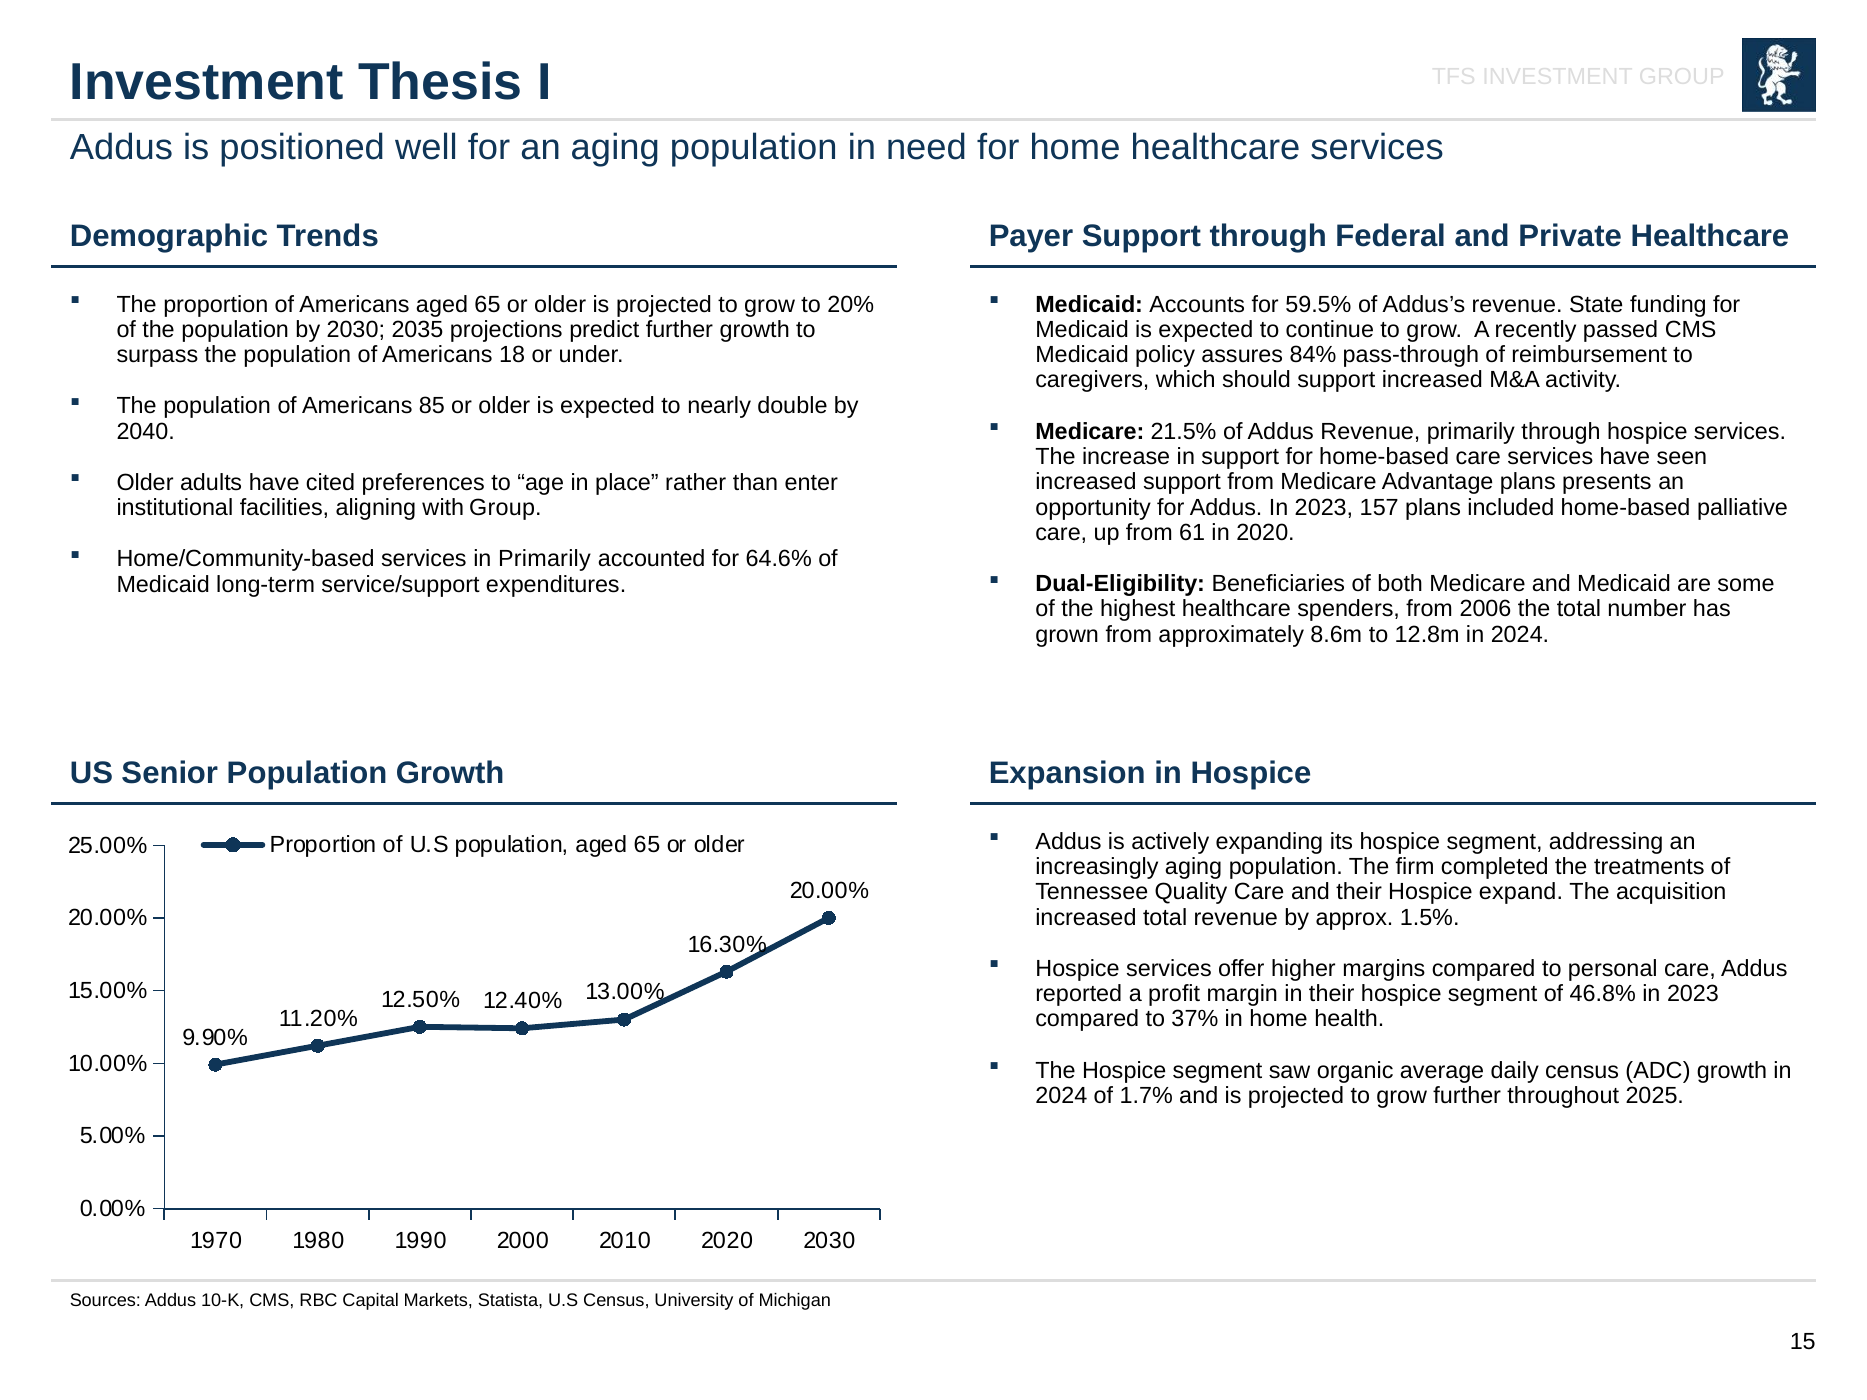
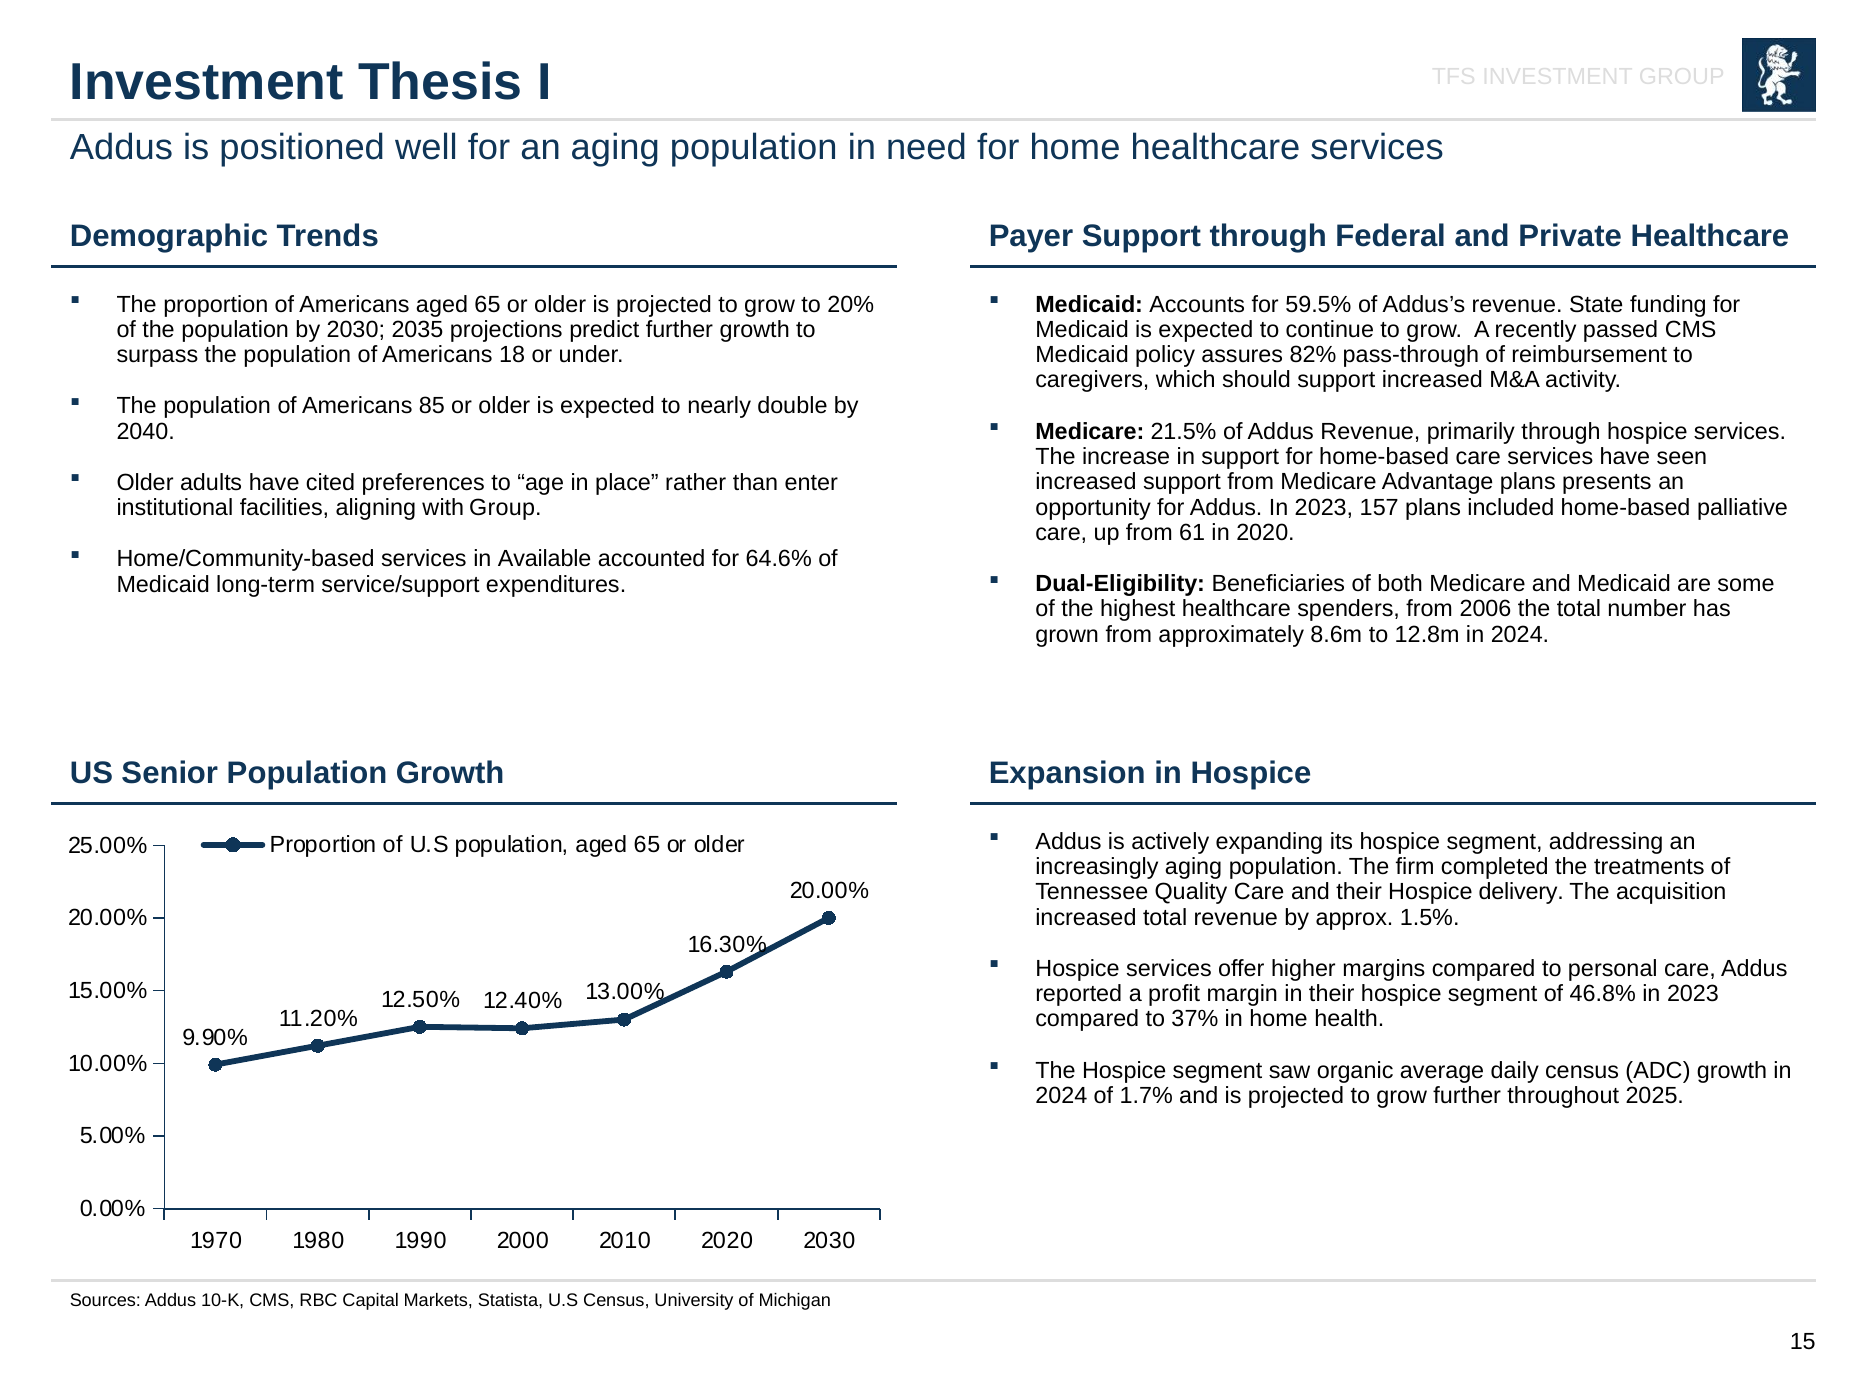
84%: 84% -> 82% (1313, 355)
in Primarily: Primarily -> Available (545, 559)
expand: expand -> delivery (1521, 892)
